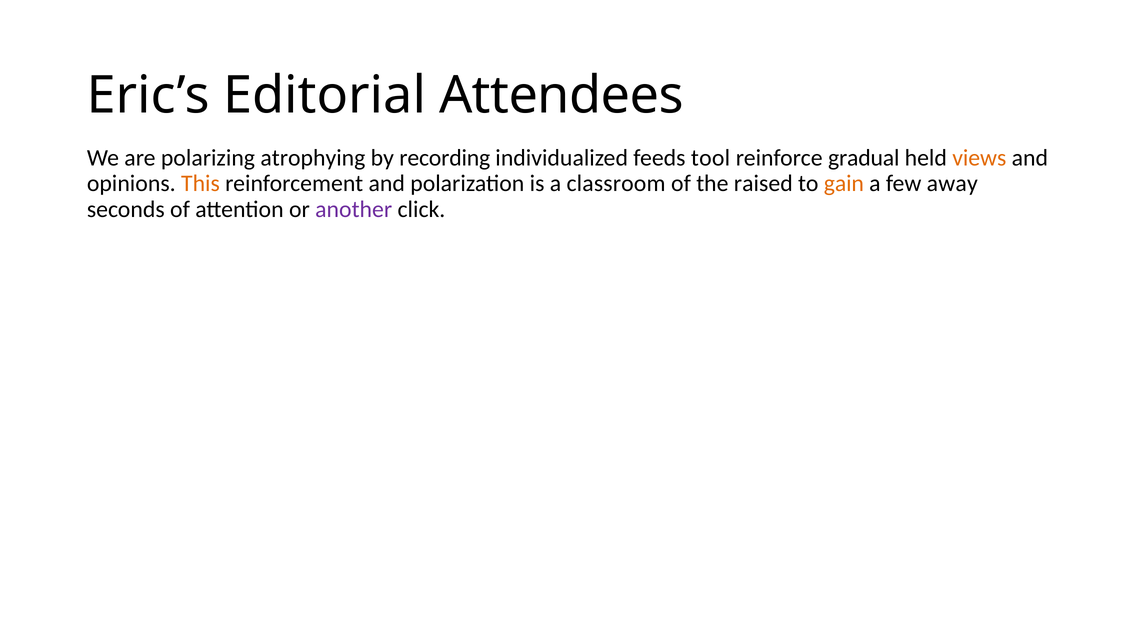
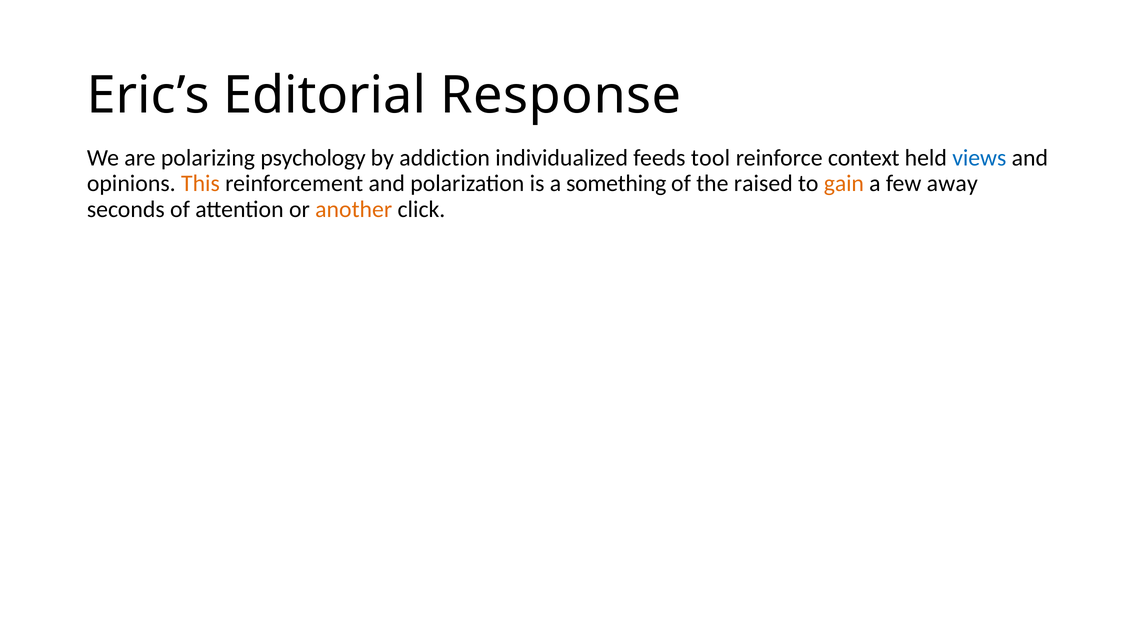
Attendees: Attendees -> Response (561, 96)
atrophying: atrophying -> psychology (313, 158)
recording: recording -> addiction (445, 158)
gradual: gradual -> context (864, 158)
views colour: orange -> blue (979, 158)
classroom: classroom -> something (616, 184)
another colour: purple -> orange (354, 209)
